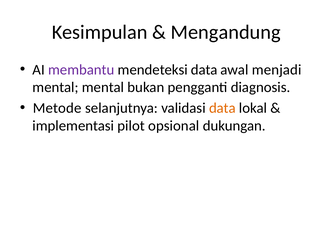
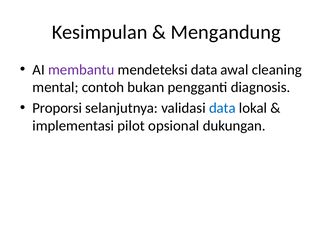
menjadi: menjadi -> cleaning (277, 70)
mental mental: mental -> contoh (103, 88)
Metode: Metode -> Proporsi (57, 108)
data colour: orange -> blue (222, 108)
